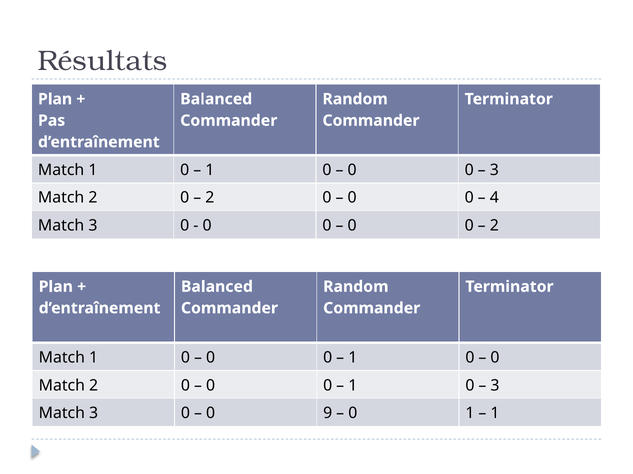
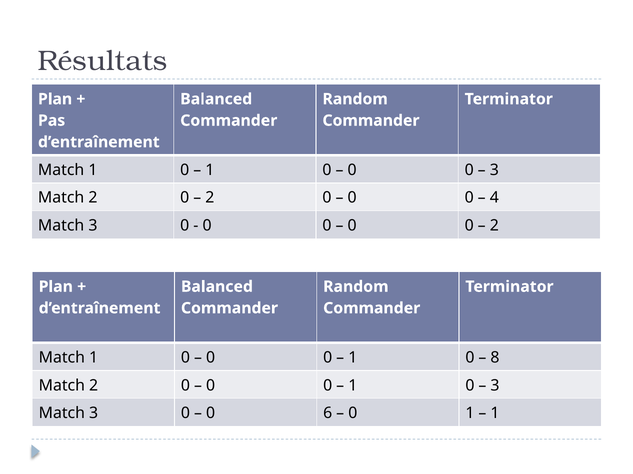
0: 0 -> 8 (495, 358)
9: 9 -> 6 (328, 414)
